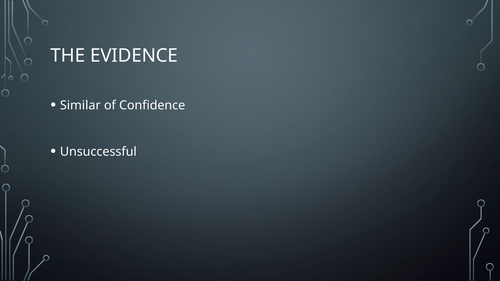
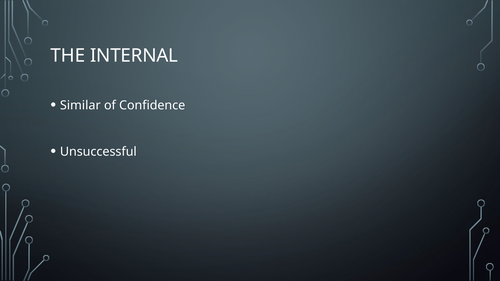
EVIDENCE: EVIDENCE -> INTERNAL (134, 56)
